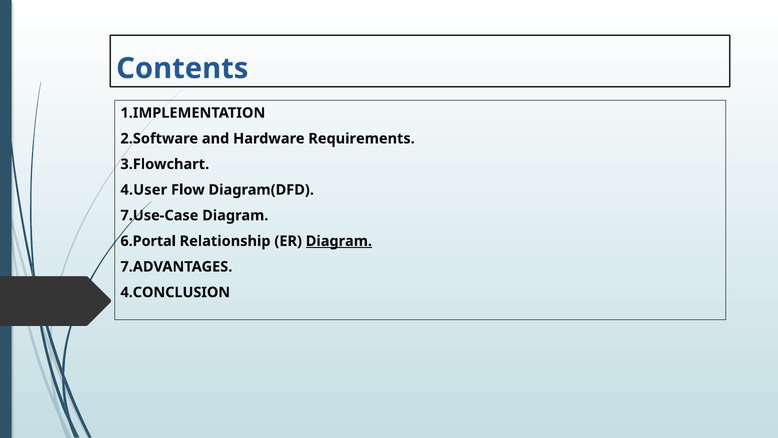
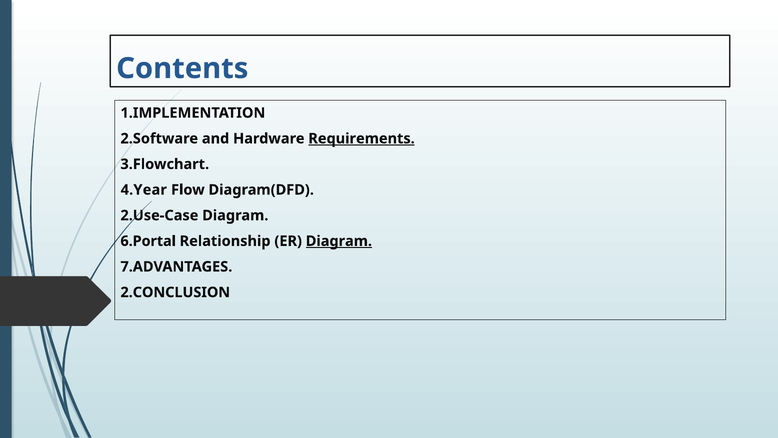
Requirements underline: none -> present (362, 138)
4.User: 4.User -> 4.Year (144, 190)
7.Use-Case: 7.Use-Case -> 2.Use-Case (159, 215)
4.CONCLUSION: 4.CONCLUSION -> 2.CONCLUSION (175, 292)
